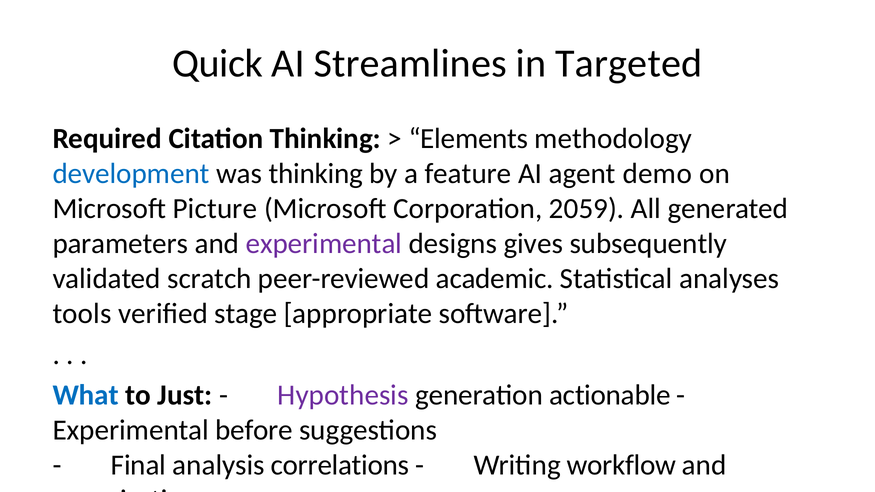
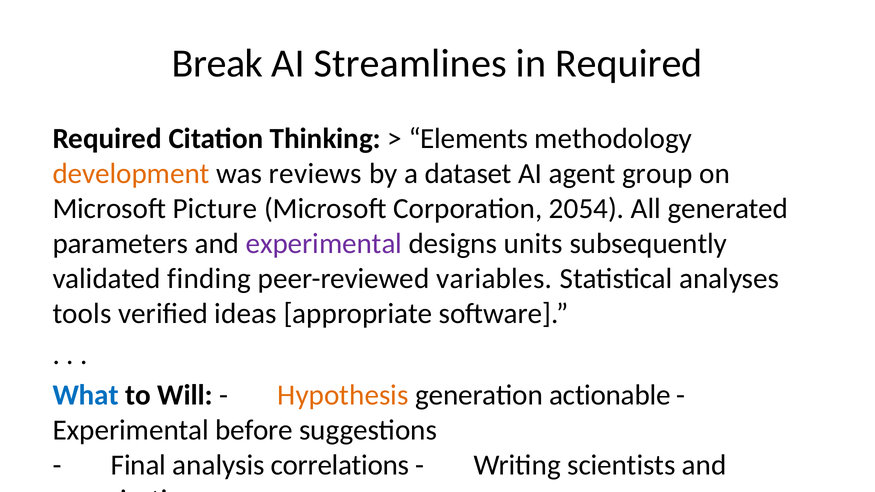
Quick: Quick -> Break (217, 63)
in Targeted: Targeted -> Required (629, 63)
development colour: blue -> orange (131, 174)
was thinking: thinking -> reviews (315, 174)
feature: feature -> dataset (468, 174)
demo: demo -> group (657, 174)
2059: 2059 -> 2054 (587, 209)
gives: gives -> units (533, 244)
scratch: scratch -> finding (209, 279)
academic: academic -> variables (494, 279)
stage: stage -> ideas (246, 314)
Just: Just -> Will (185, 395)
Hypothesis colour: purple -> orange (343, 395)
workflow: workflow -> scientists (621, 465)
